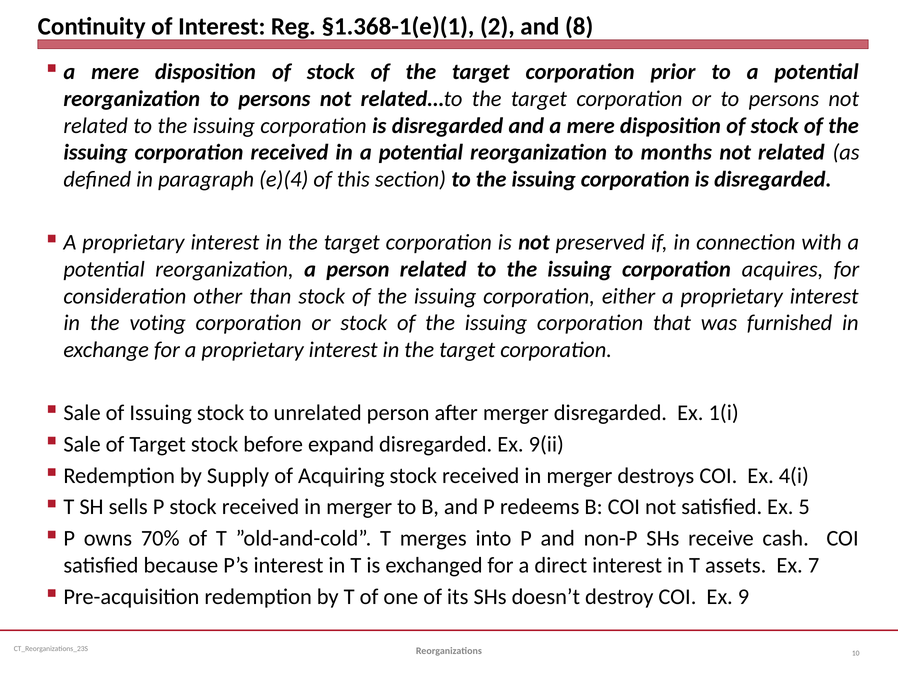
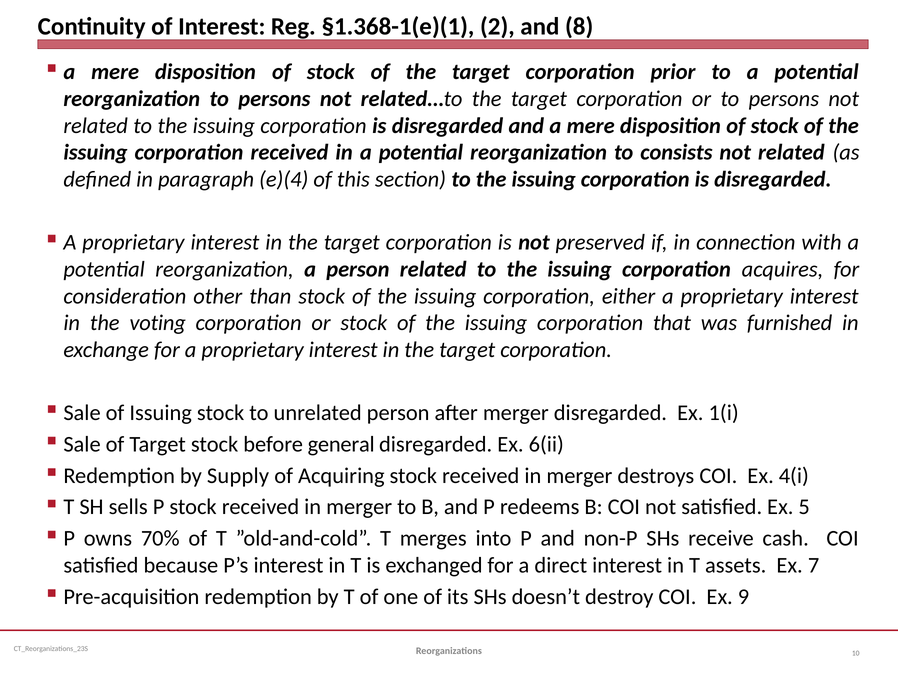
months: months -> consists (676, 153)
expand: expand -> general (341, 445)
9(ii: 9(ii -> 6(ii (546, 445)
